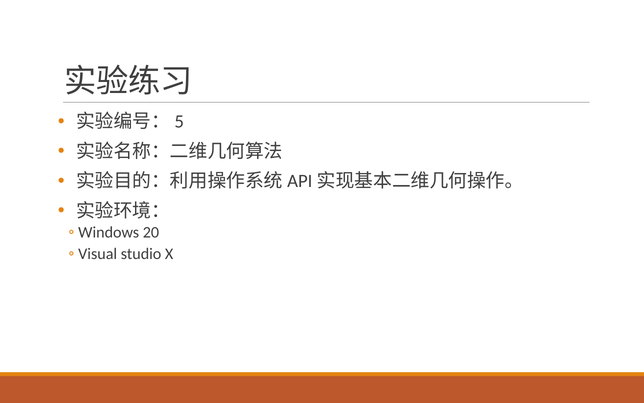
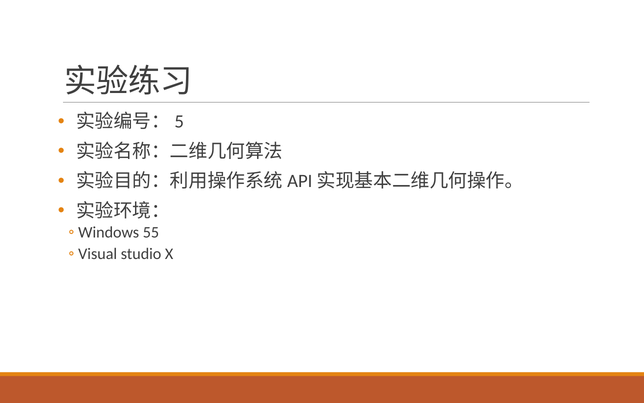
20: 20 -> 55 (151, 232)
